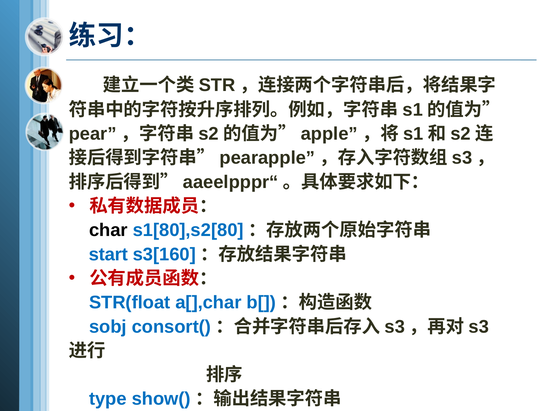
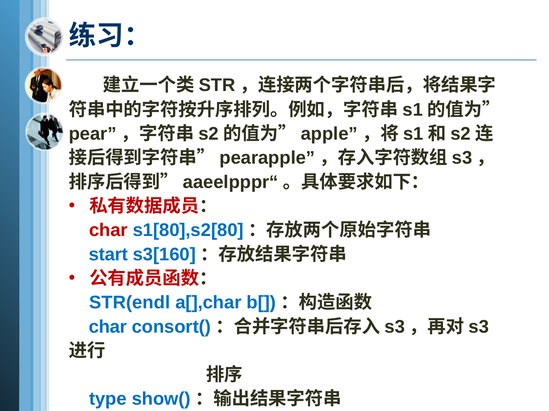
char colour: black -> red (108, 231)
STR(float: STR(float -> STR(endl (130, 303)
sobj: sobj -> char (108, 327)
